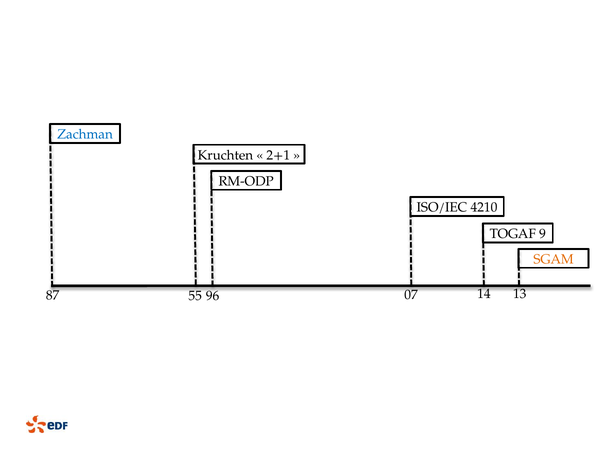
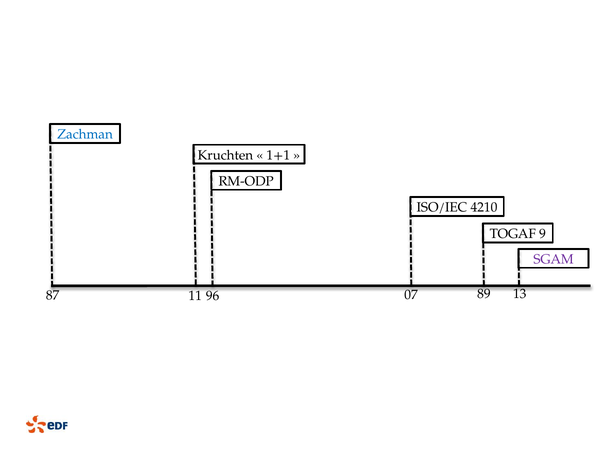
2+1: 2+1 -> 1+1 (278, 155)
SGAM colour: orange -> purple (554, 260)
55: 55 -> 11 (195, 296)
14: 14 -> 89 (484, 294)
